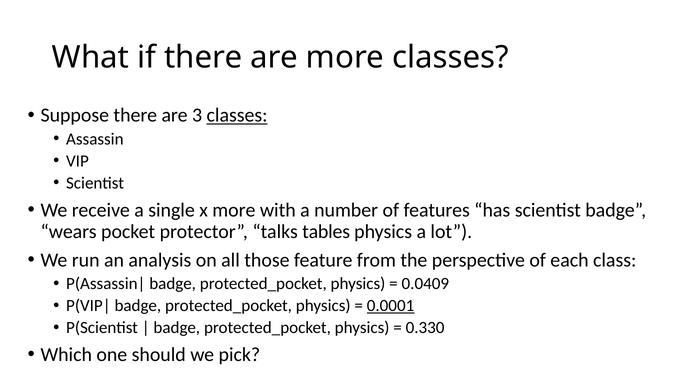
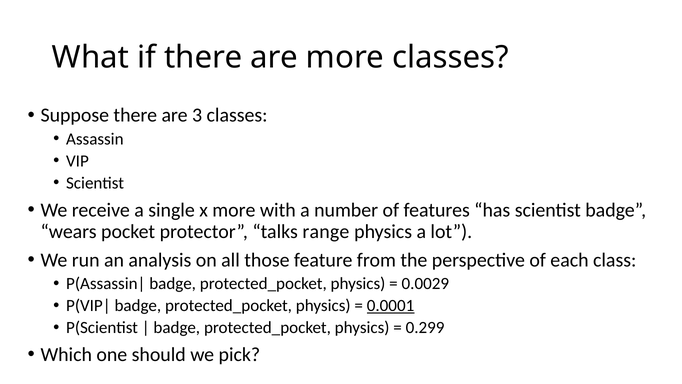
classes underline: present -> none (237, 115)
tables: tables -> range (326, 231)
0.0409: 0.0409 -> 0.0029 (425, 283)
0.330: 0.330 -> 0.299 (425, 327)
